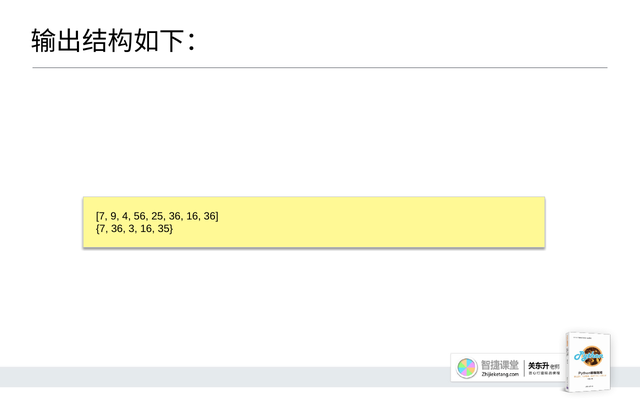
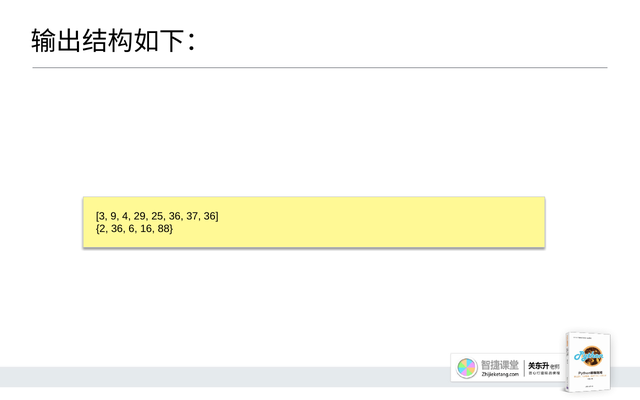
7: 7 -> 3 (102, 216)
56: 56 -> 29 (141, 216)
36 16: 16 -> 37 (194, 216)
7: 7 -> 2 (102, 229)
3: 3 -> 6 (133, 229)
35: 35 -> 88 (165, 229)
